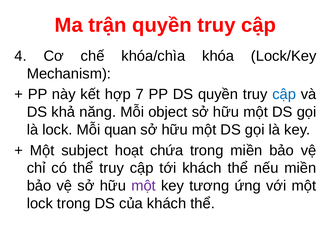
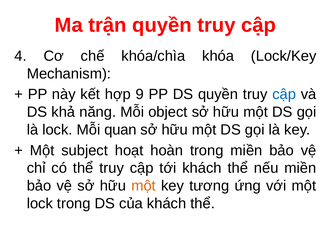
7: 7 -> 9 (140, 94)
chứa: chứa -> hoàn (167, 150)
một colour: purple -> orange (144, 185)
